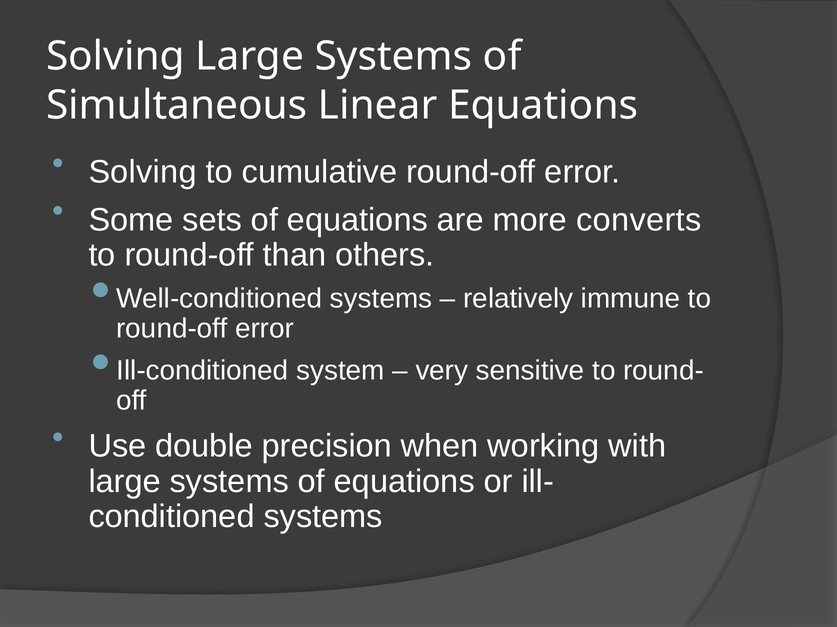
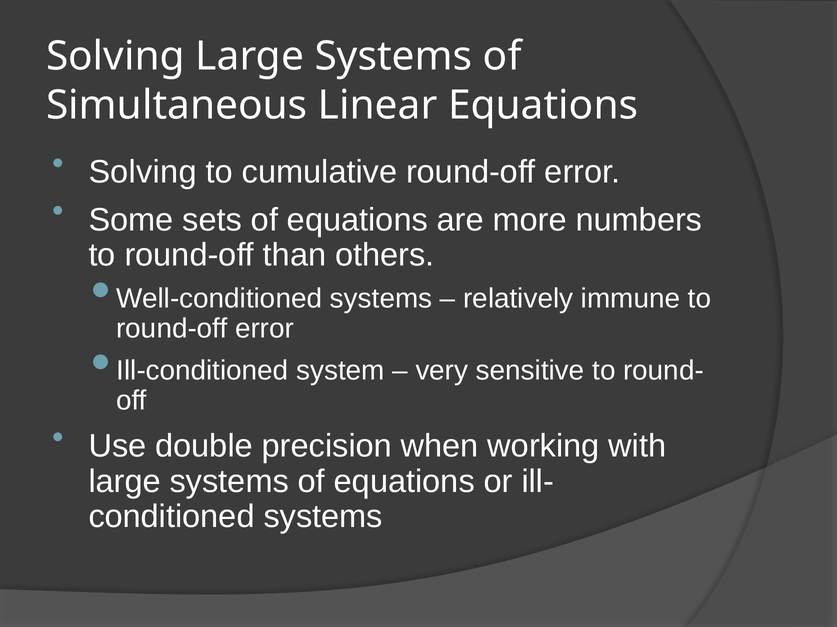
converts: converts -> numbers (639, 220)
